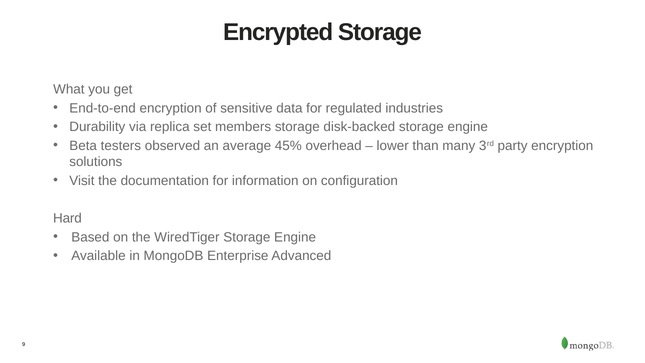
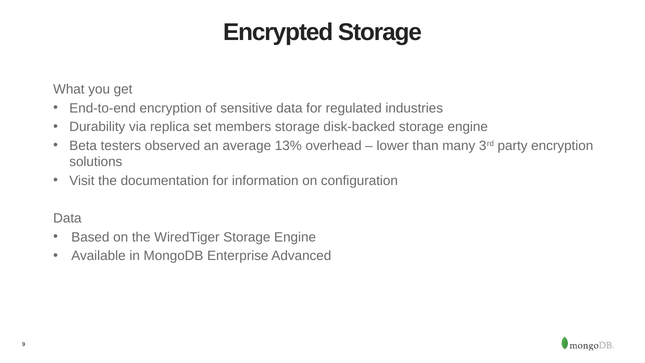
45%: 45% -> 13% (288, 146)
Hard: Hard -> Data (67, 218)
